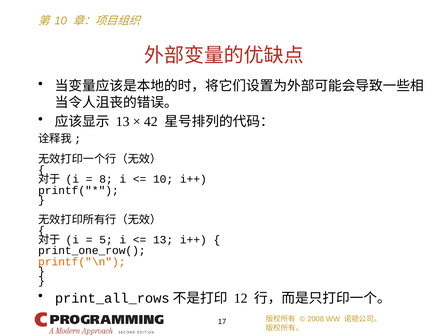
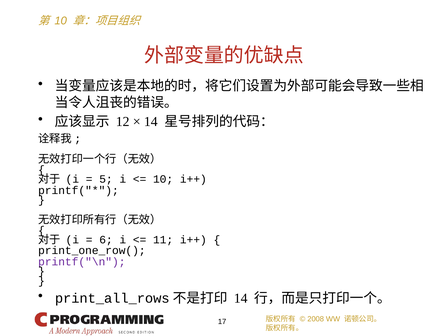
13: 13 -> 12 (123, 122)
42: 42 -> 14 (151, 122)
8: 8 -> 5 (106, 179)
5: 5 -> 6 (106, 240)
13: 13 -> 11 (163, 240)
printf("\n colour: orange -> purple (82, 262)
12: 12 -> 14 (241, 298)
